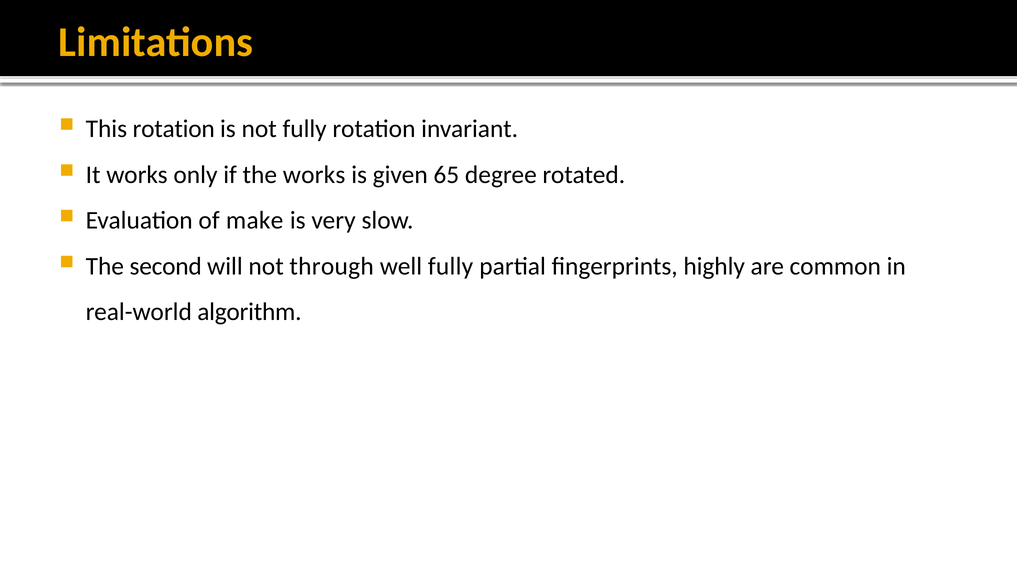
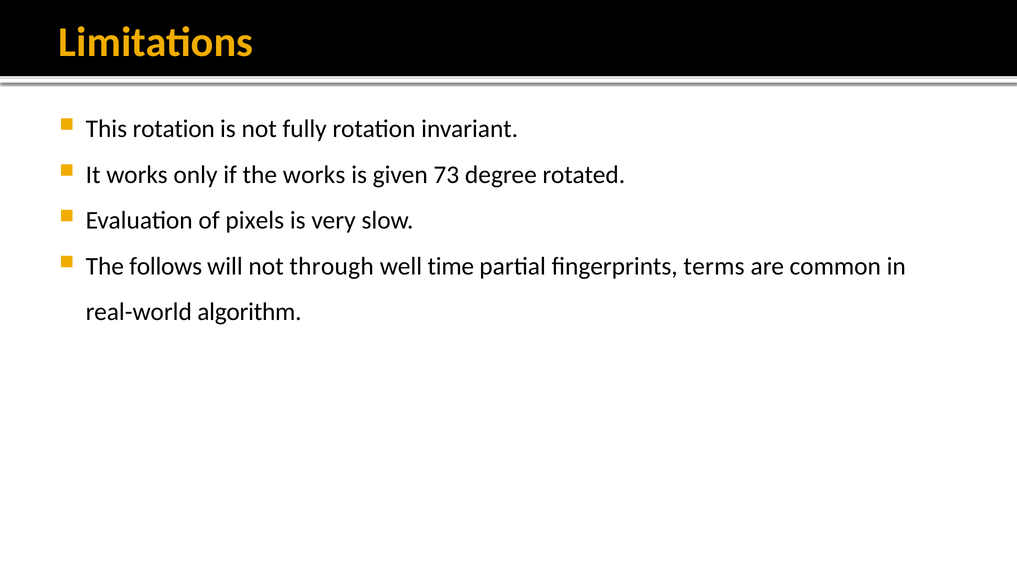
65: 65 -> 73 (446, 175)
make: make -> pixels (255, 220)
second: second -> follows (166, 266)
well fully: fully -> time (451, 266)
highly: highly -> terms (714, 266)
